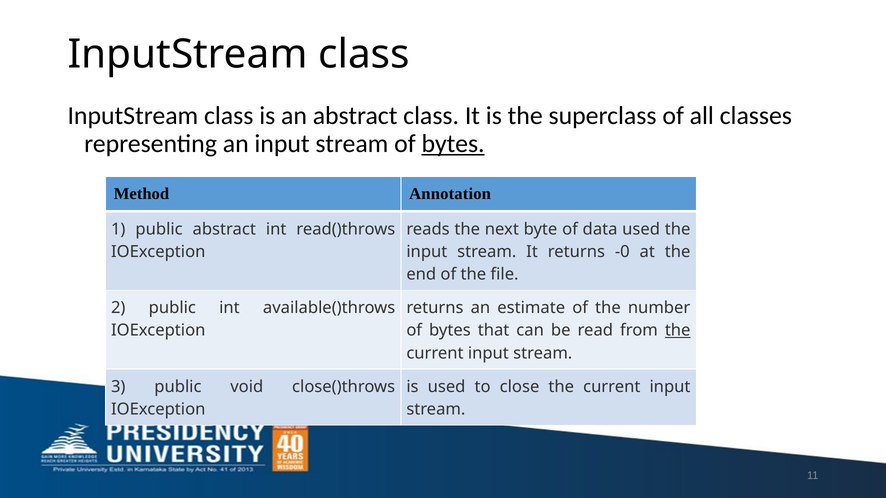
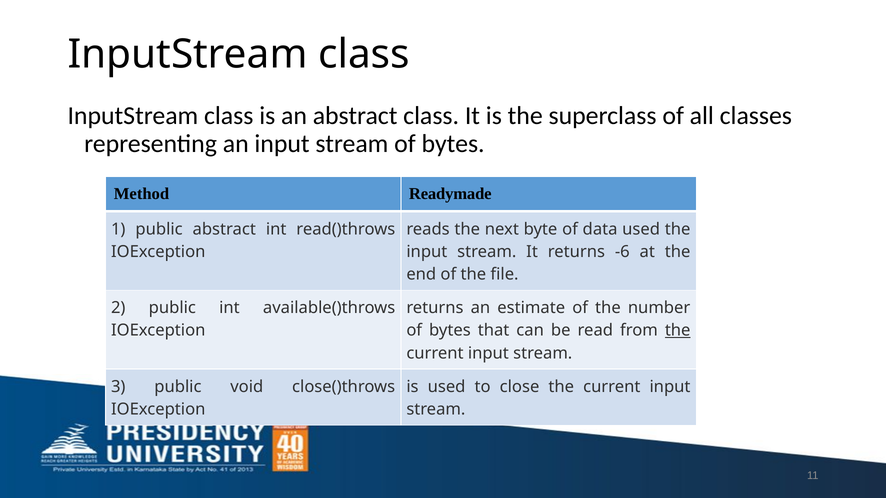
bytes underline: present -> none (453, 144)
Annotation: Annotation -> Readymade (450, 194)
-0: -0 -> -6 (622, 252)
